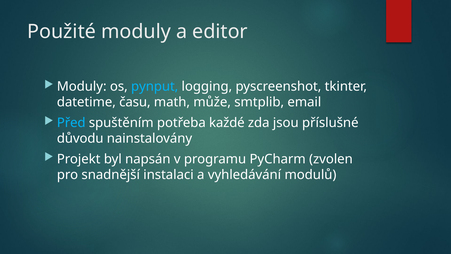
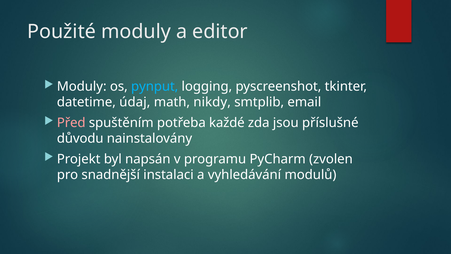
času: času -> údaj (135, 102)
může: může -> nikdy (212, 102)
Před colour: light blue -> pink (71, 123)
